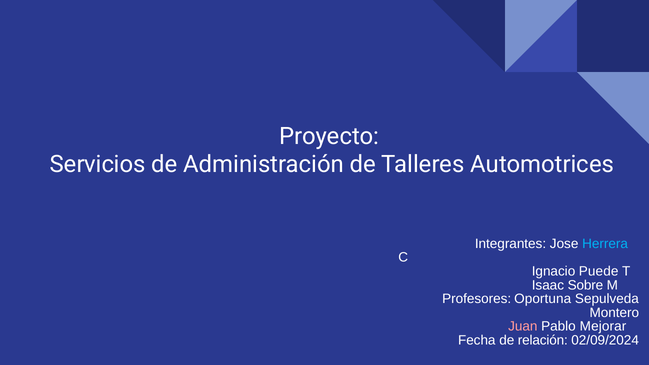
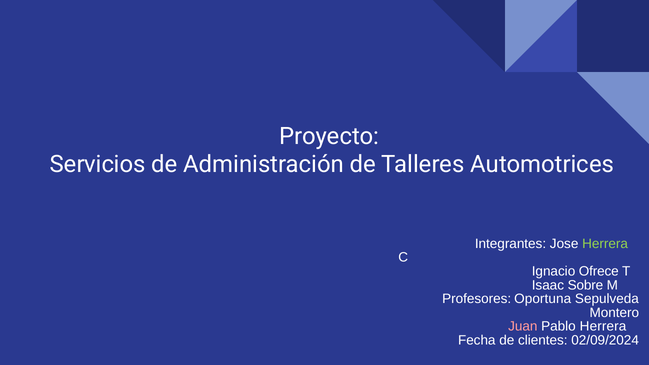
Herrera colour: light blue -> light green (605, 244)
Puede: Puede -> Ofrece (599, 271)
Pablo Mejorar: Mejorar -> Herrera (603, 327)
relación: relación -> clientes (543, 340)
